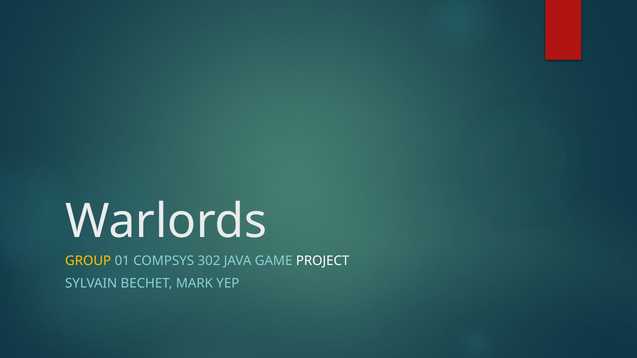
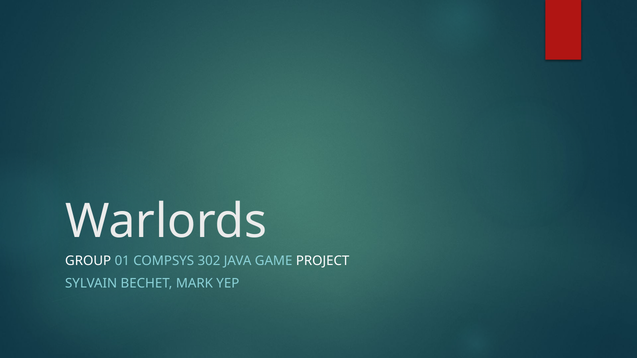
GROUP colour: yellow -> white (88, 261)
